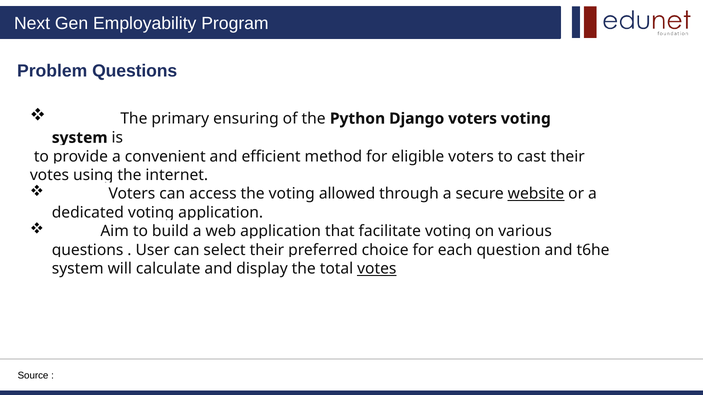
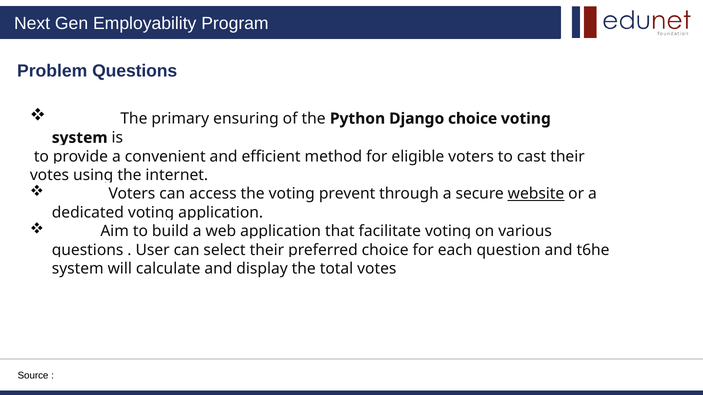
Django voters: voters -> choice (473, 119)
allowed: allowed -> prevent (347, 194)
votes underline: present -> none (377, 269)
